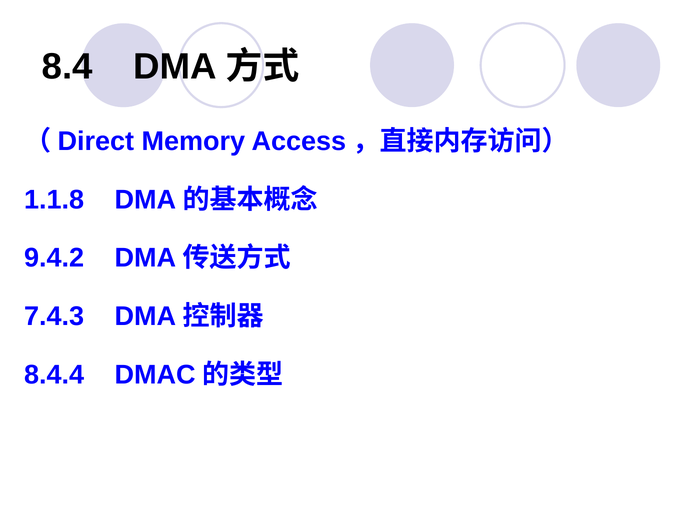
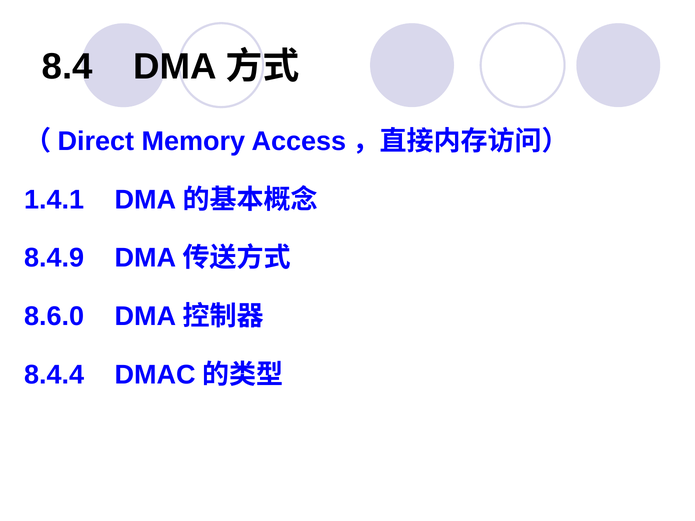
1.1.8: 1.1.8 -> 1.4.1 (54, 200)
9.4.2: 9.4.2 -> 8.4.9 (54, 258)
7.4.3: 7.4.3 -> 8.6.0 (54, 316)
